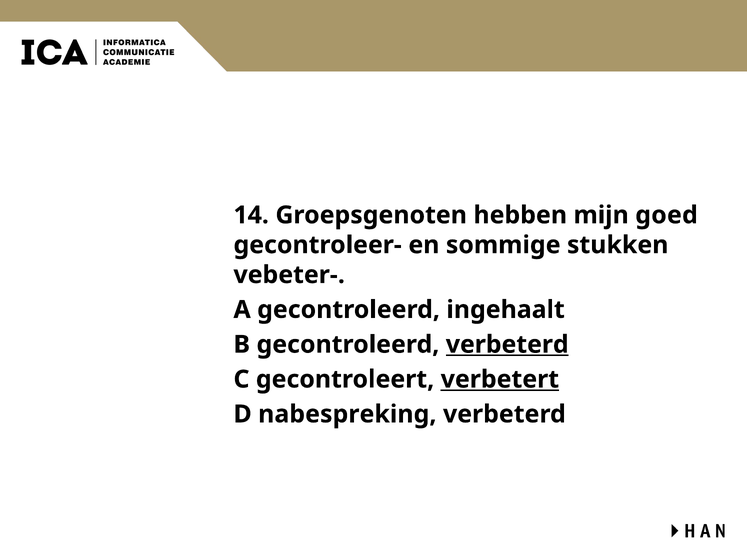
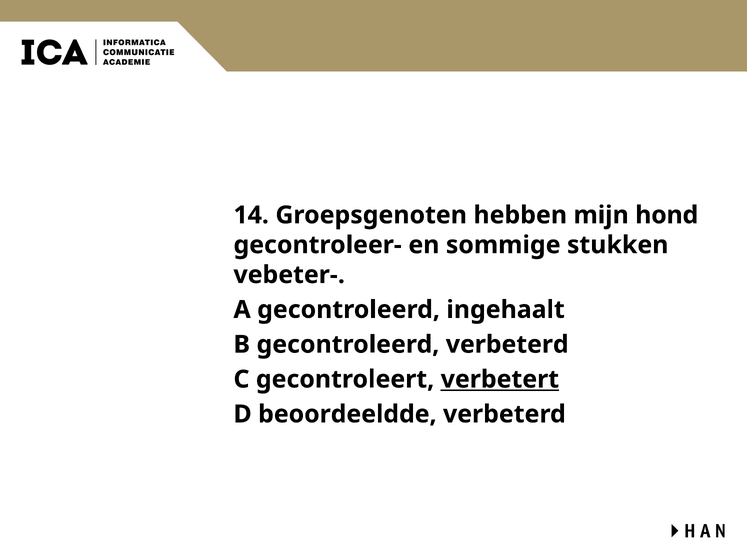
goed: goed -> hond (667, 215)
verbeterd underline: present -> none (507, 345)
nabespreking: nabespreking -> beoordeeldde (347, 414)
